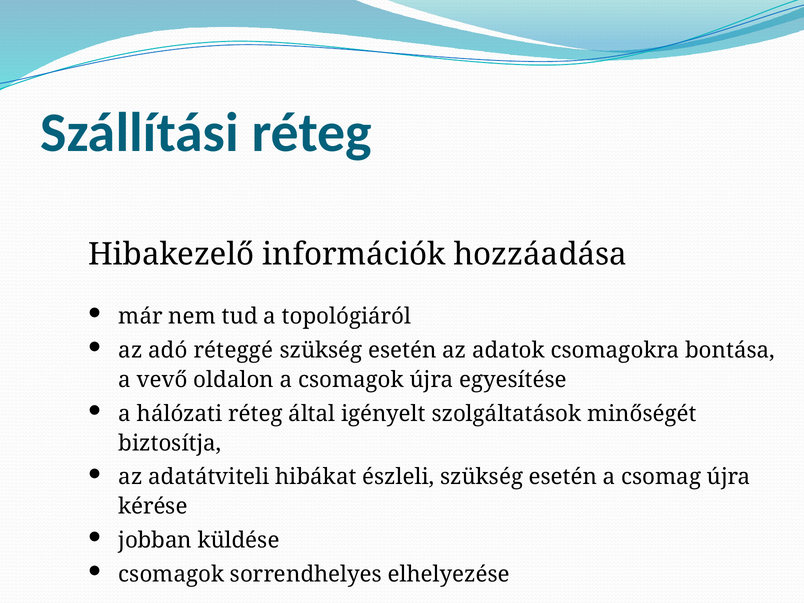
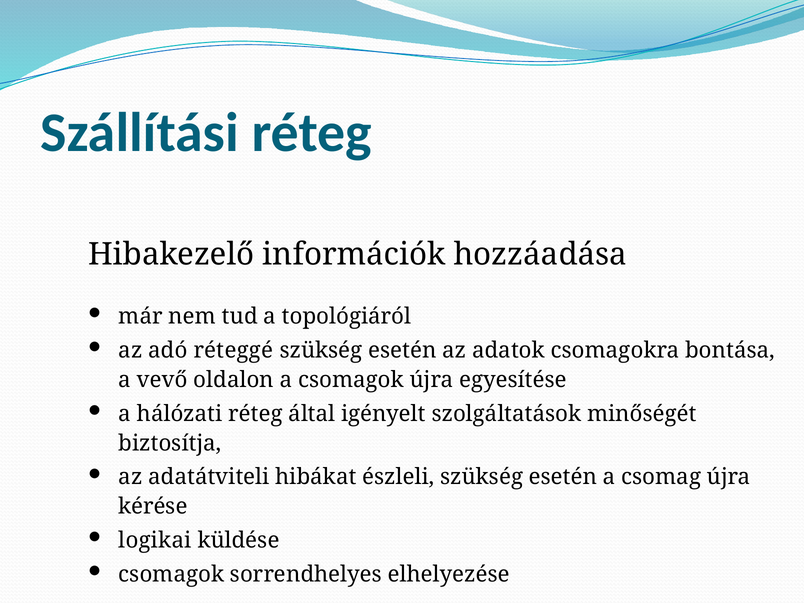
jobban: jobban -> logikai (155, 540)
